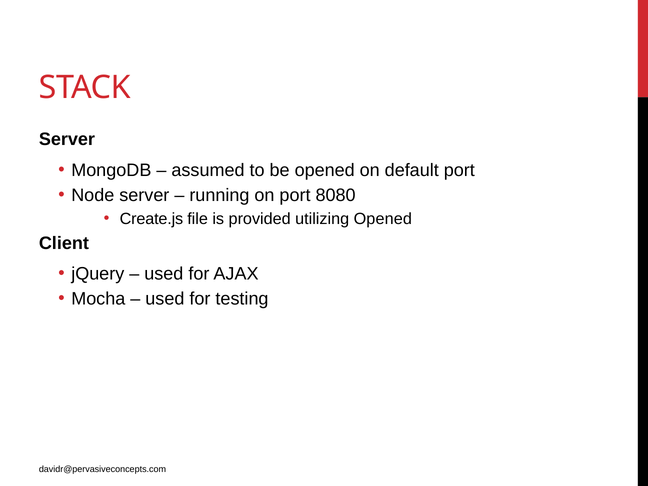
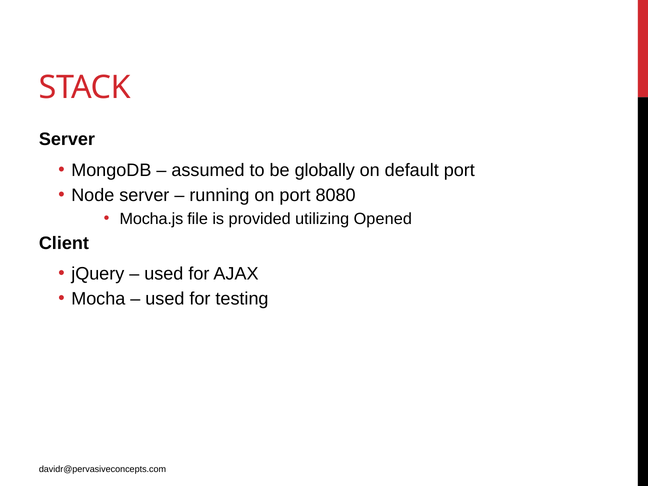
be opened: opened -> globally (325, 170)
Create.js: Create.js -> Mocha.js (151, 219)
